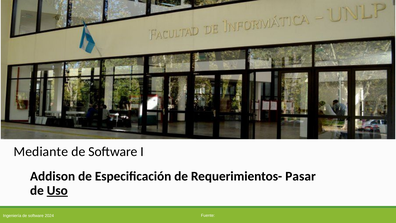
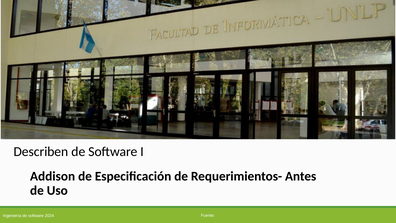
Mediante: Mediante -> Describen (41, 151)
Pasar: Pasar -> Antes (301, 176)
Uso underline: present -> none (57, 190)
